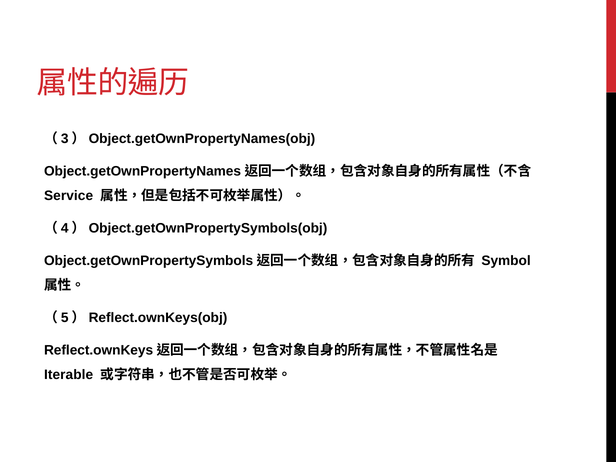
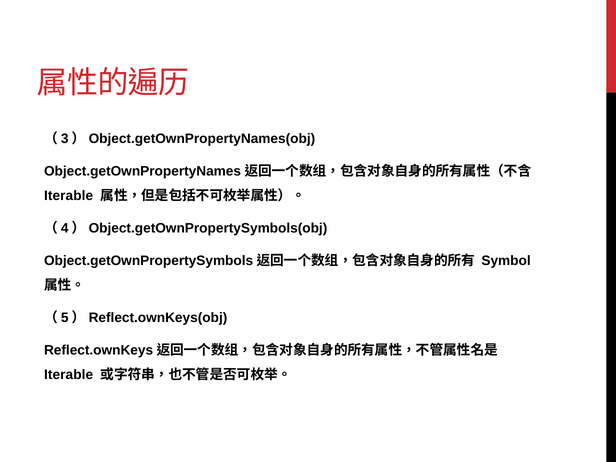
Service: Service -> Iterable (69, 196)
